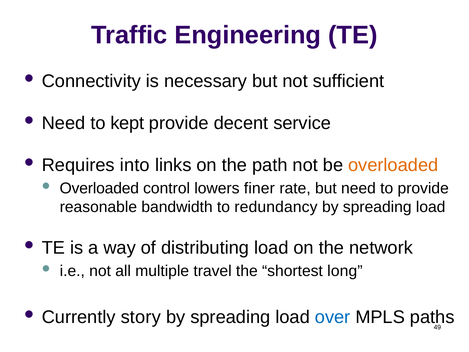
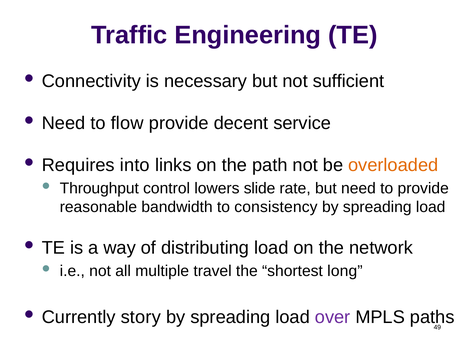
kept: kept -> flow (127, 123)
Overloaded: Overloaded -> Throughput (99, 188)
finer: finer -> slide (260, 188)
redundancy: redundancy -> consistency (276, 207)
over colour: blue -> purple (333, 317)
